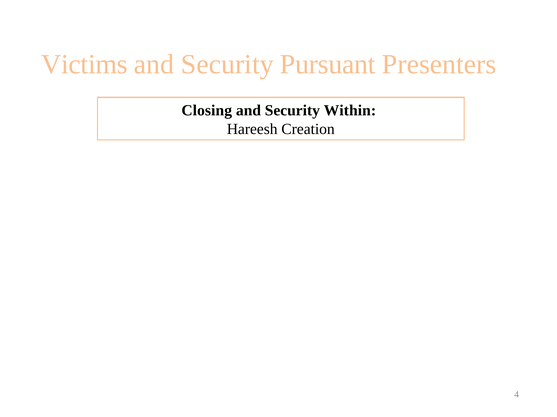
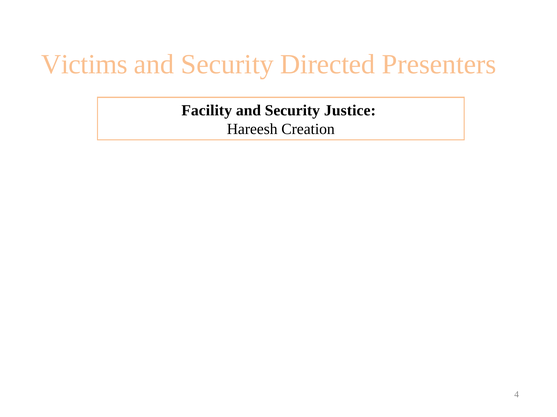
Pursuant: Pursuant -> Directed (328, 65)
Closing: Closing -> Facility (207, 111)
Within: Within -> Justice (350, 111)
